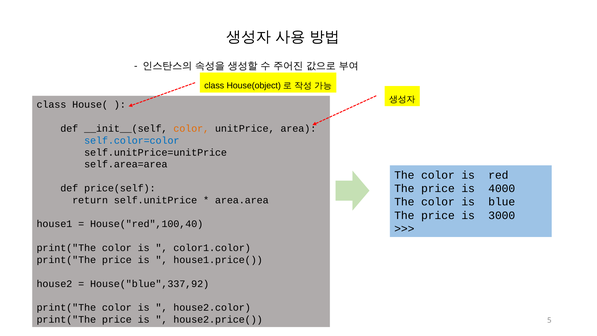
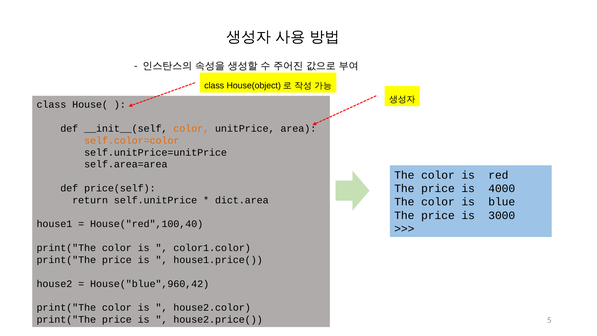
self.color=color colour: blue -> orange (132, 140)
area.area: area.area -> dict.area (242, 200)
House("blue",337,92: House("blue",337,92 -> House("blue",960,42 (150, 284)
